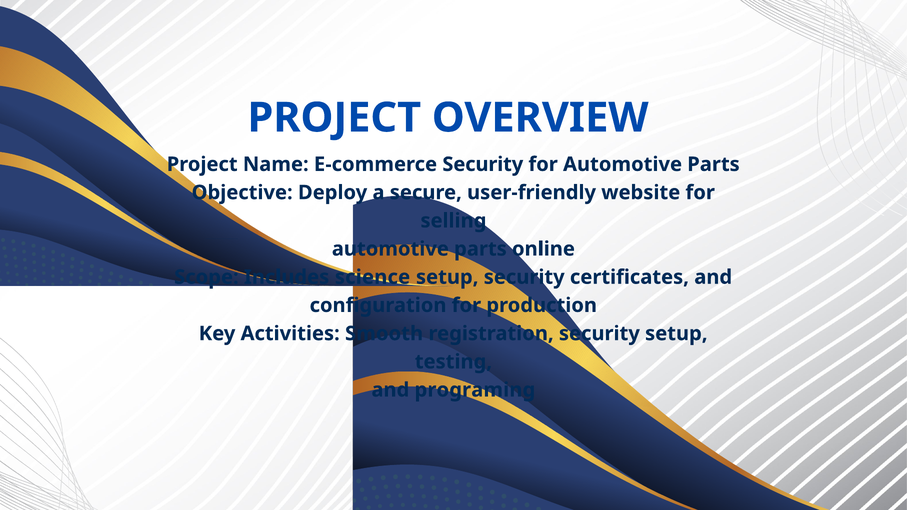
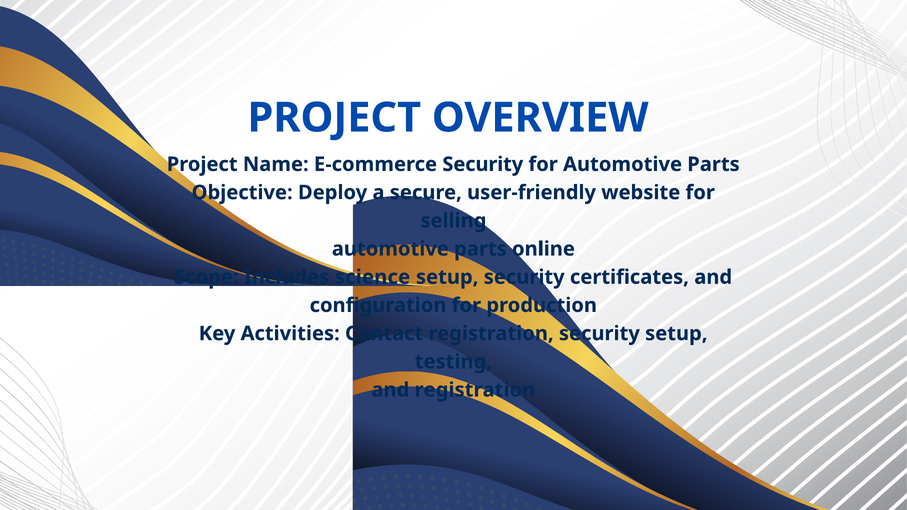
Smooth: Smooth -> Contact (384, 334)
and programing: programing -> registration (475, 390)
